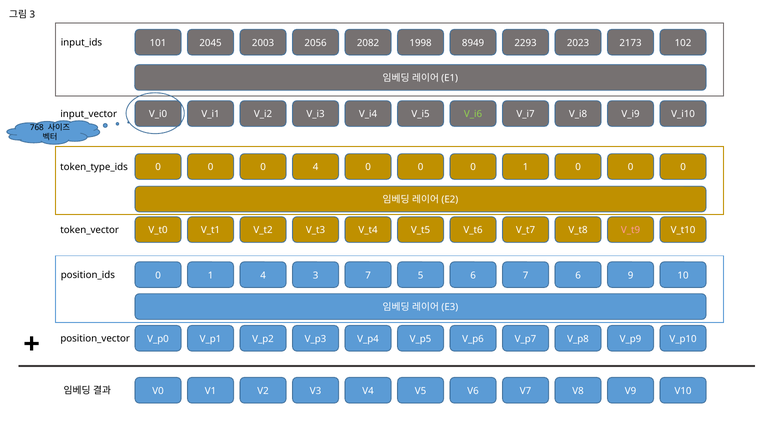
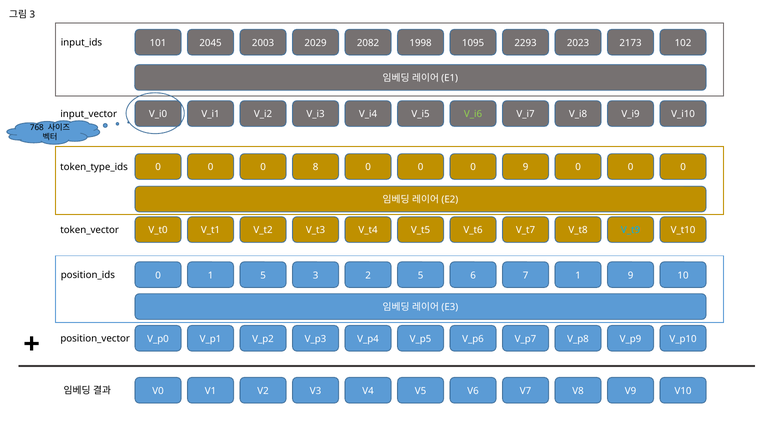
2056: 2056 -> 2029 (316, 43)
8949: 8949 -> 1095 (473, 43)
0 4: 4 -> 8 (316, 167)
0 0 1: 1 -> 9 (526, 167)
V_t9 colour: pink -> light blue (631, 230)
1 4: 4 -> 5 (263, 275)
3 7: 7 -> 2 (368, 275)
7 6: 6 -> 1 (578, 275)
